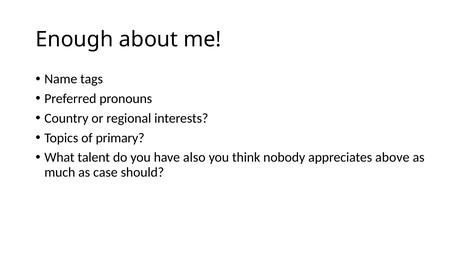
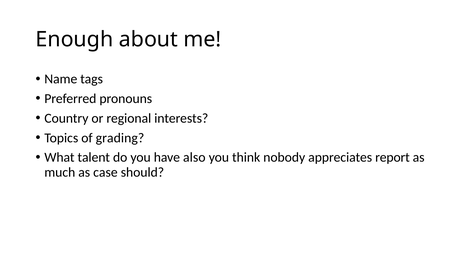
primary: primary -> grading (120, 138)
above: above -> report (392, 157)
